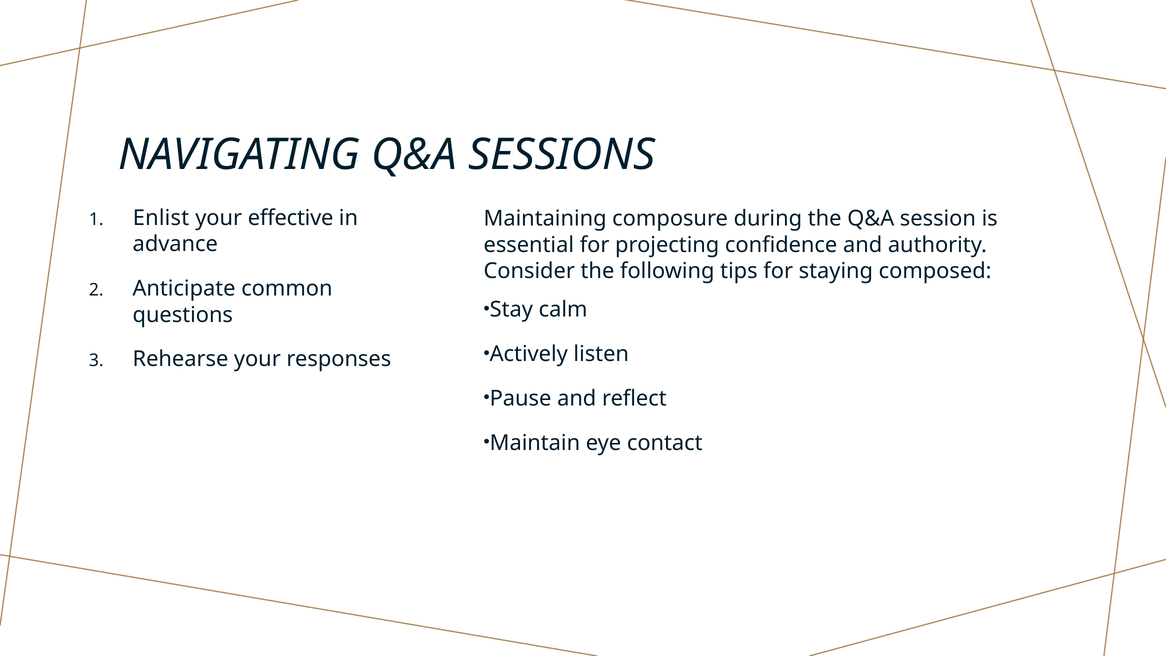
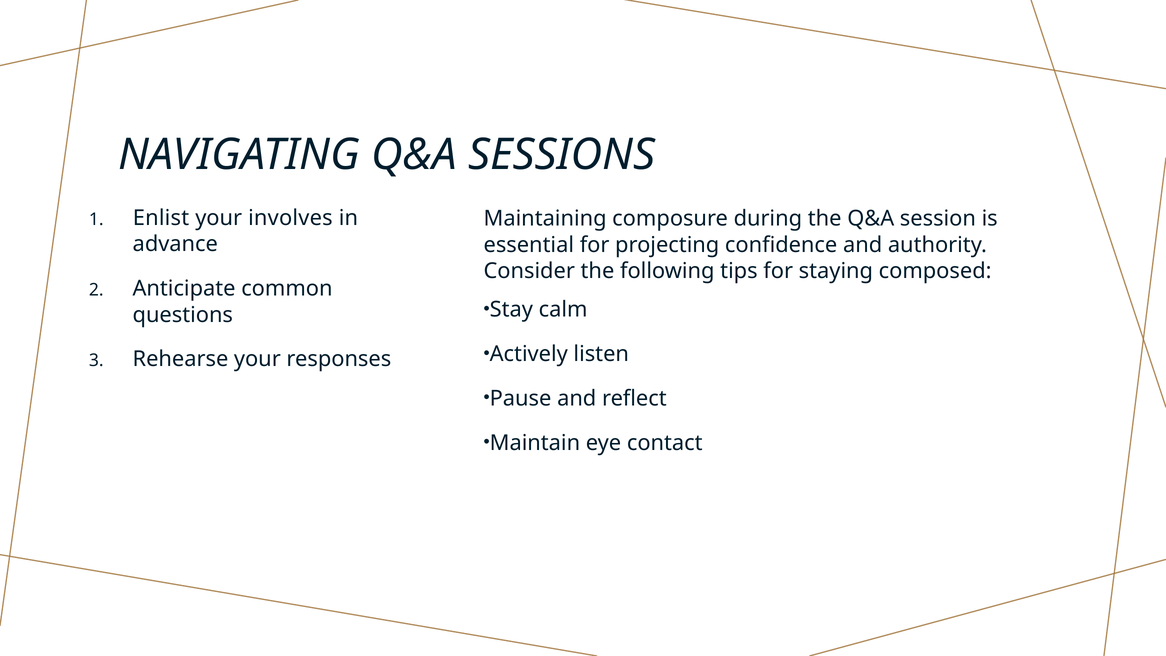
effective: effective -> involves (290, 218)
